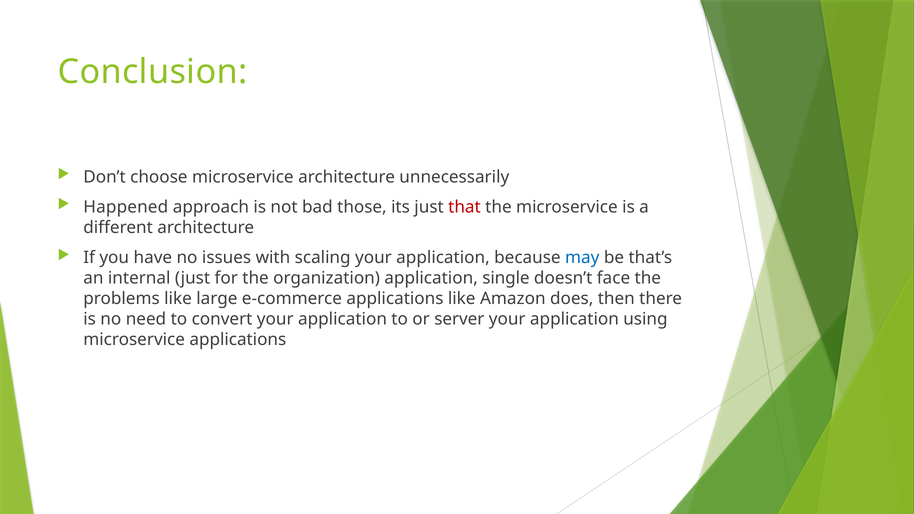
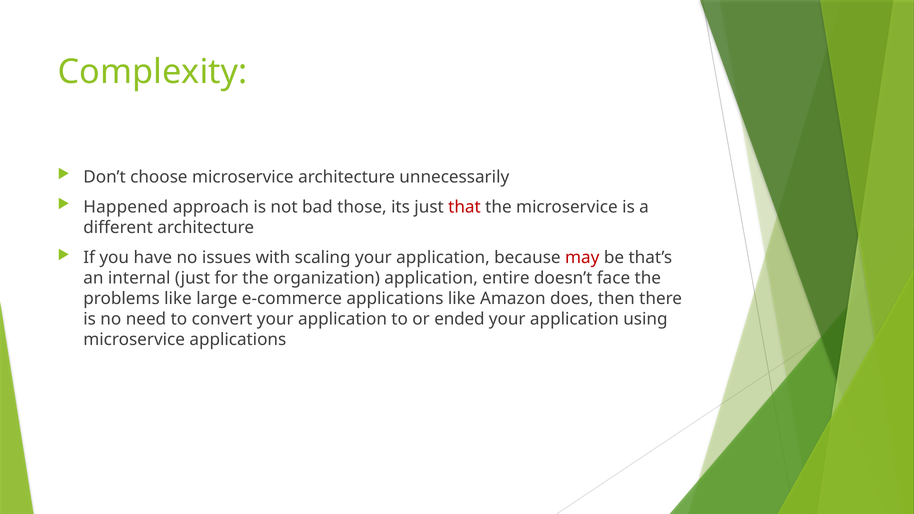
Conclusion: Conclusion -> Complexity (153, 72)
may colour: blue -> red (582, 258)
single: single -> entire (506, 278)
server: server -> ended (459, 319)
